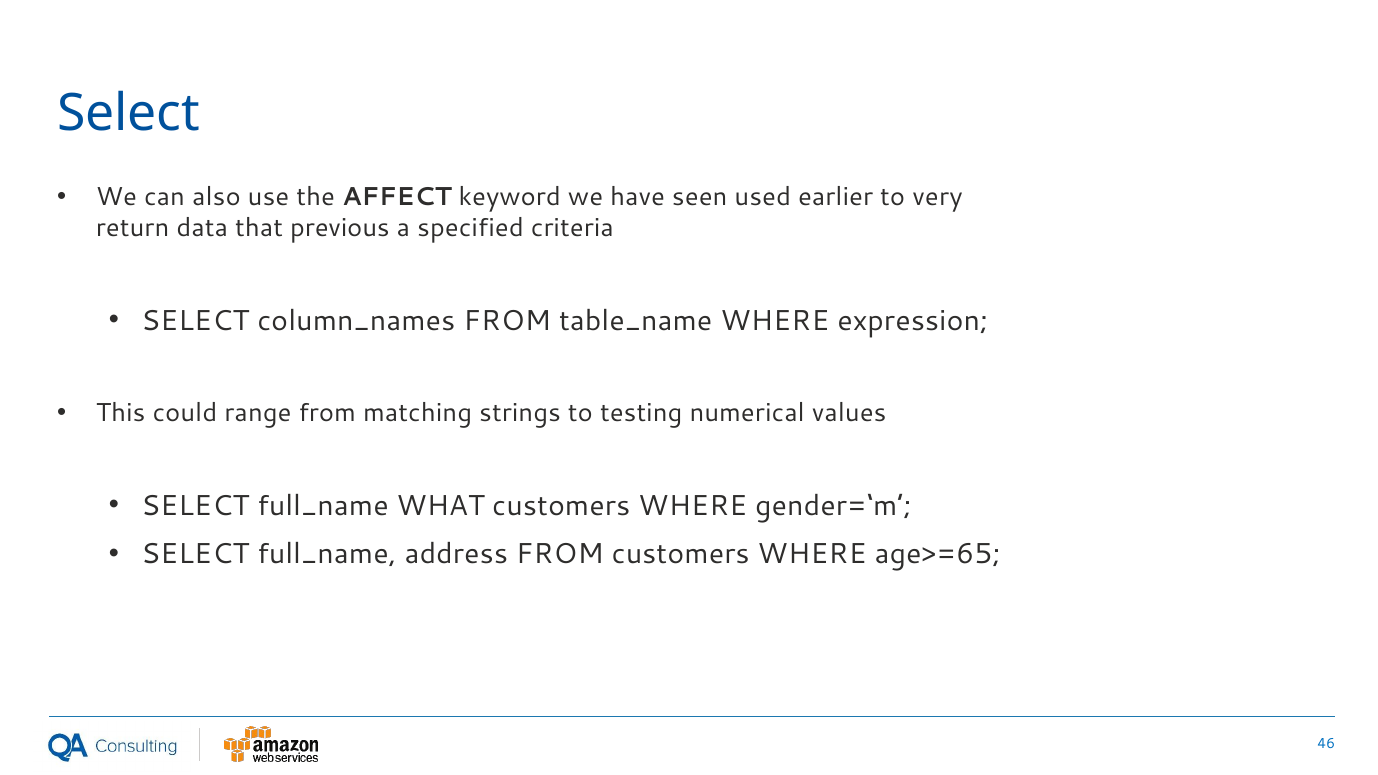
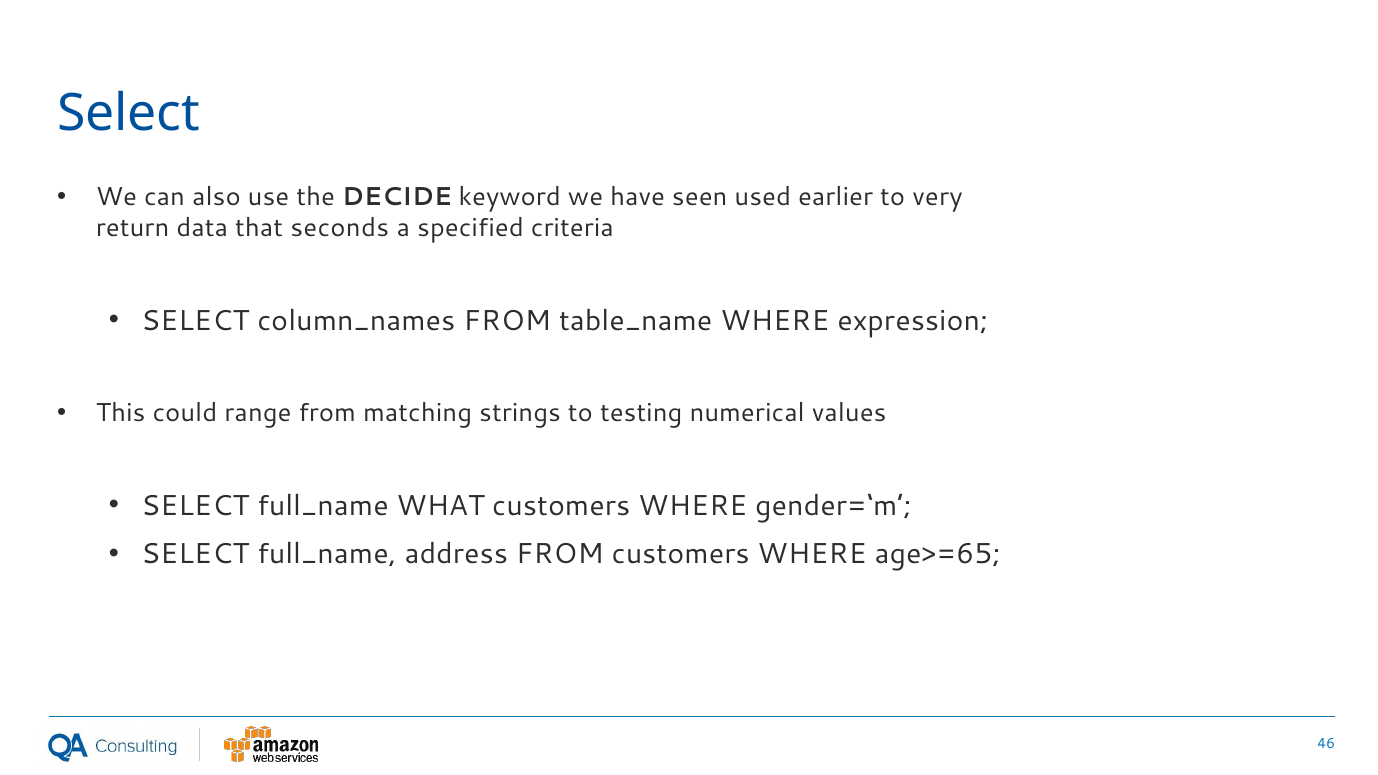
AFFECT: AFFECT -> DECIDE (397, 197)
previous: previous -> seconds (340, 228)
